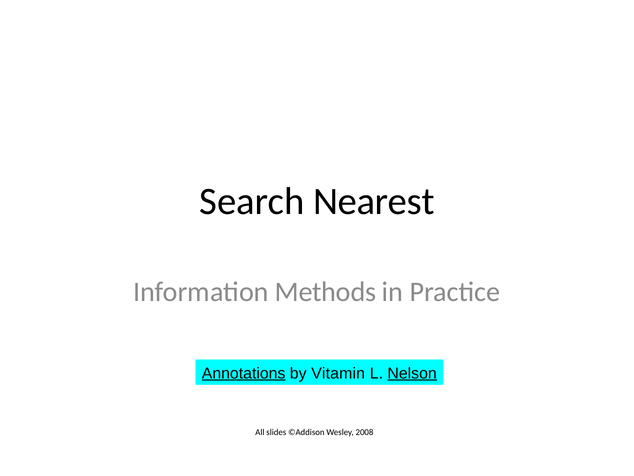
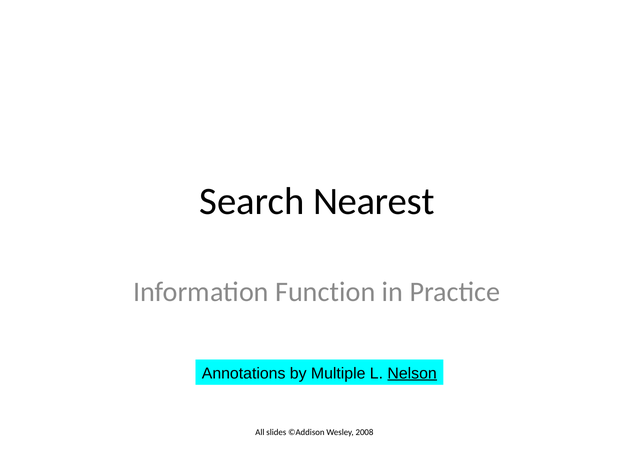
Methods: Methods -> Function (325, 292)
Annotations underline: present -> none (244, 373)
Vitamin: Vitamin -> Multiple (338, 373)
